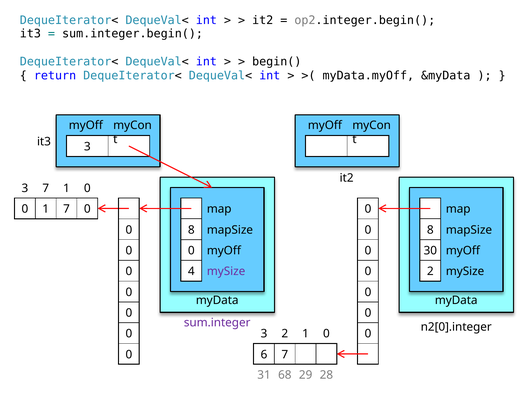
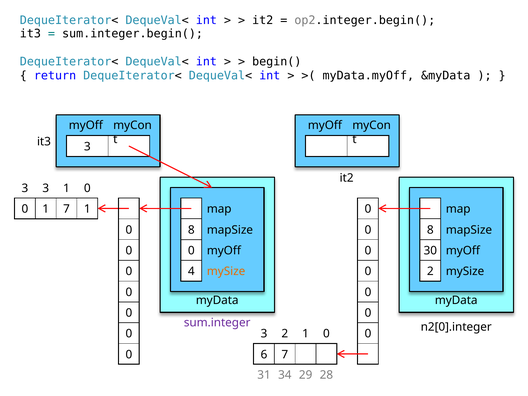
3 7: 7 -> 3 (46, 188)
7 0: 0 -> 1 (87, 209)
mySize colour: purple -> orange (226, 271)
68: 68 -> 34 (285, 375)
